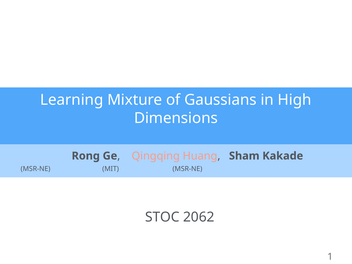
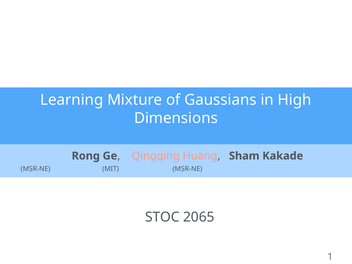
2062: 2062 -> 2065 (199, 217)
